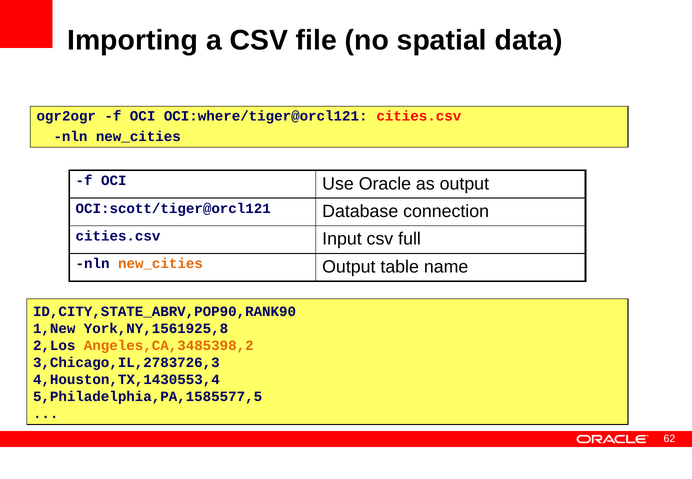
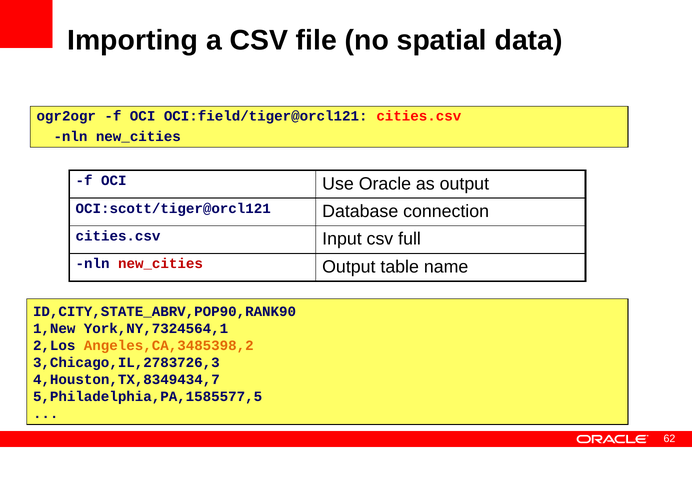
OCI:where/tiger@orcl121: OCI:where/tiger@orcl121 -> OCI:field/tiger@orcl121 (266, 116)
new_cities colour: orange -> red (160, 264)
York,NY,1561925,8: York,NY,1561925,8 -> York,NY,7324564,1 (156, 329)
4,Houston,TX,1430553,4: 4,Houston,TX,1430553,4 -> 4,Houston,TX,8349434,7 (126, 380)
